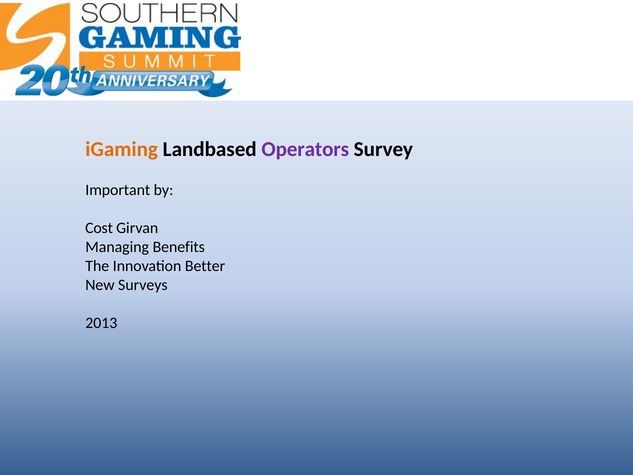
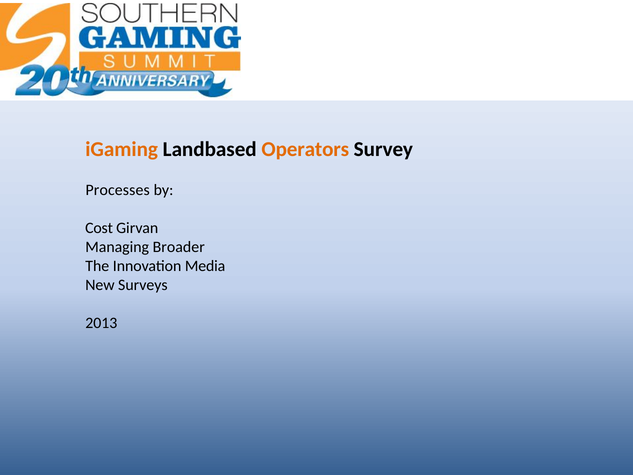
Operators colour: purple -> orange (305, 149)
Important: Important -> Processes (118, 190)
Benefits: Benefits -> Broader (179, 247)
Better: Better -> Media (205, 266)
